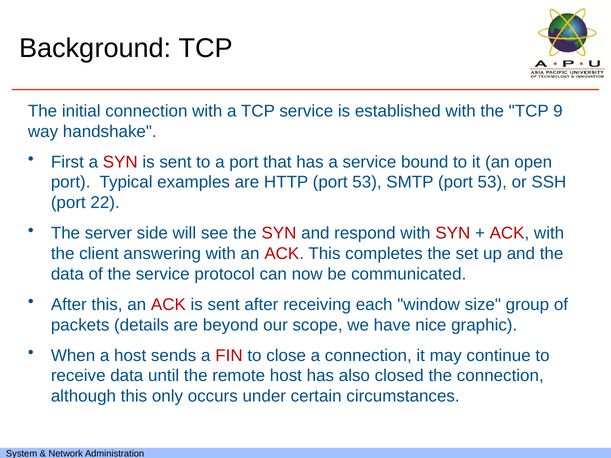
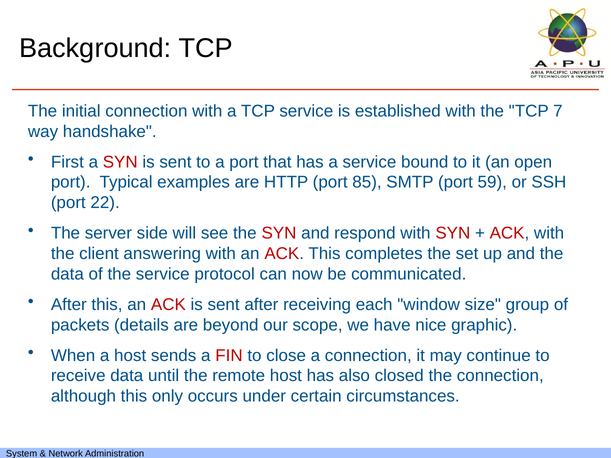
9: 9 -> 7 (558, 111)
HTTP port 53: 53 -> 85 (367, 182)
SMTP port 53: 53 -> 59 (492, 182)
